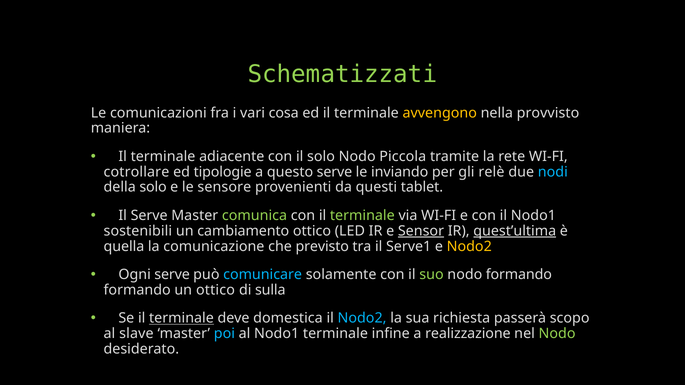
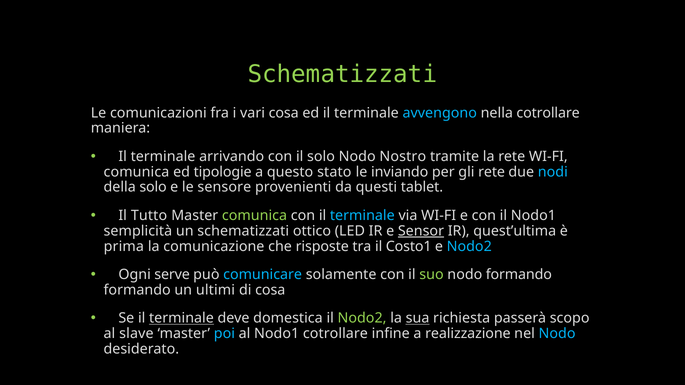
avvengono colour: yellow -> light blue (440, 113)
nella provvisto: provvisto -> cotrollare (548, 113)
adiacente: adiacente -> arrivando (232, 157)
Piccola: Piccola -> Nostro (403, 157)
cotrollare: cotrollare -> comunica (136, 172)
questo serve: serve -> stato (334, 172)
gli relè: relè -> rete (492, 172)
Il Serve: Serve -> Tutto (149, 216)
terminale colour: light green -> light blue (362, 216)
sostenibili: sostenibili -> semplicità (138, 231)
un cambiamento: cambiamento -> schematizzati (243, 231)
quest’ultima underline: present -> none (515, 231)
quella: quella -> prima (124, 247)
previsto: previsto -> risposte (322, 247)
Serve1: Serve1 -> Costo1 (409, 247)
Nodo2 colour: yellow -> light blue (469, 247)
un ottico: ottico -> ultimi (215, 290)
di sulla: sulla -> cosa (270, 290)
Nodo2 colour: light blue -> light green (362, 318)
sua underline: none -> present (418, 318)
Nodo1 terminale: terminale -> cotrollare (335, 334)
Nodo colour: light green -> light blue (557, 334)
